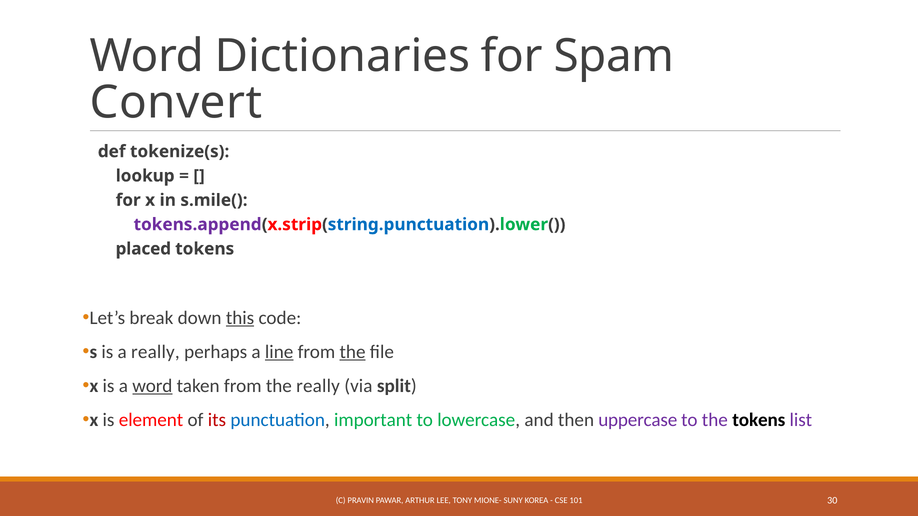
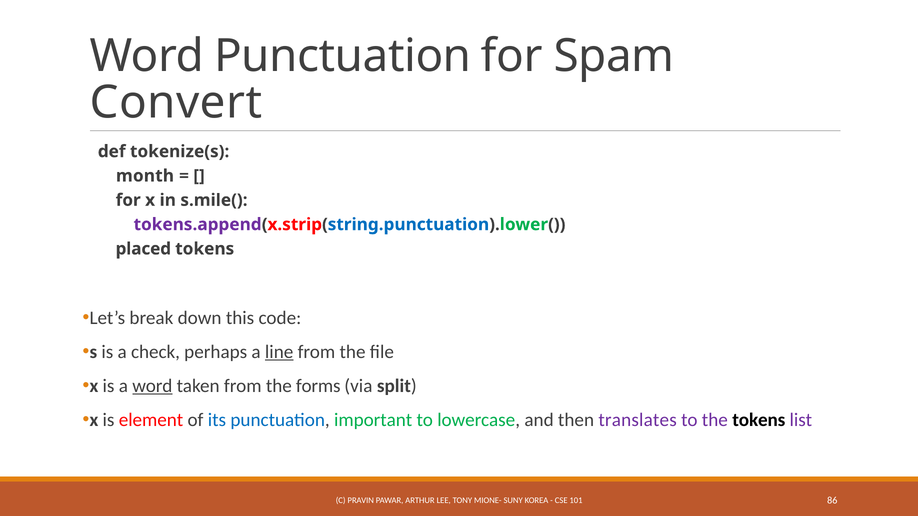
Word Dictionaries: Dictionaries -> Punctuation (343, 56)
lookup: lookup -> month (145, 176)
this underline: present -> none (240, 318)
a really: really -> check (156, 352)
the underline: present -> none (353, 352)
the really: really -> forms (318, 386)
its colour: red -> blue (217, 420)
uppercase: uppercase -> translates (638, 420)
30: 30 -> 86 (832, 501)
